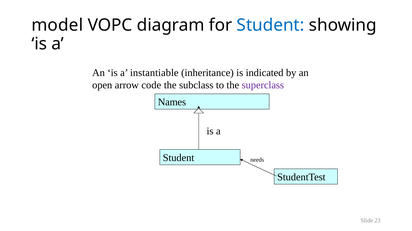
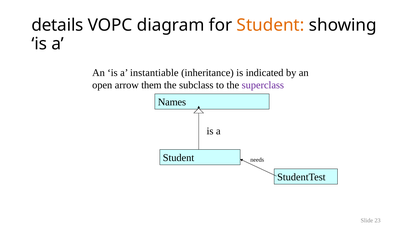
model: model -> details (57, 25)
Student colour: blue -> orange (271, 25)
code: code -> them (151, 86)
